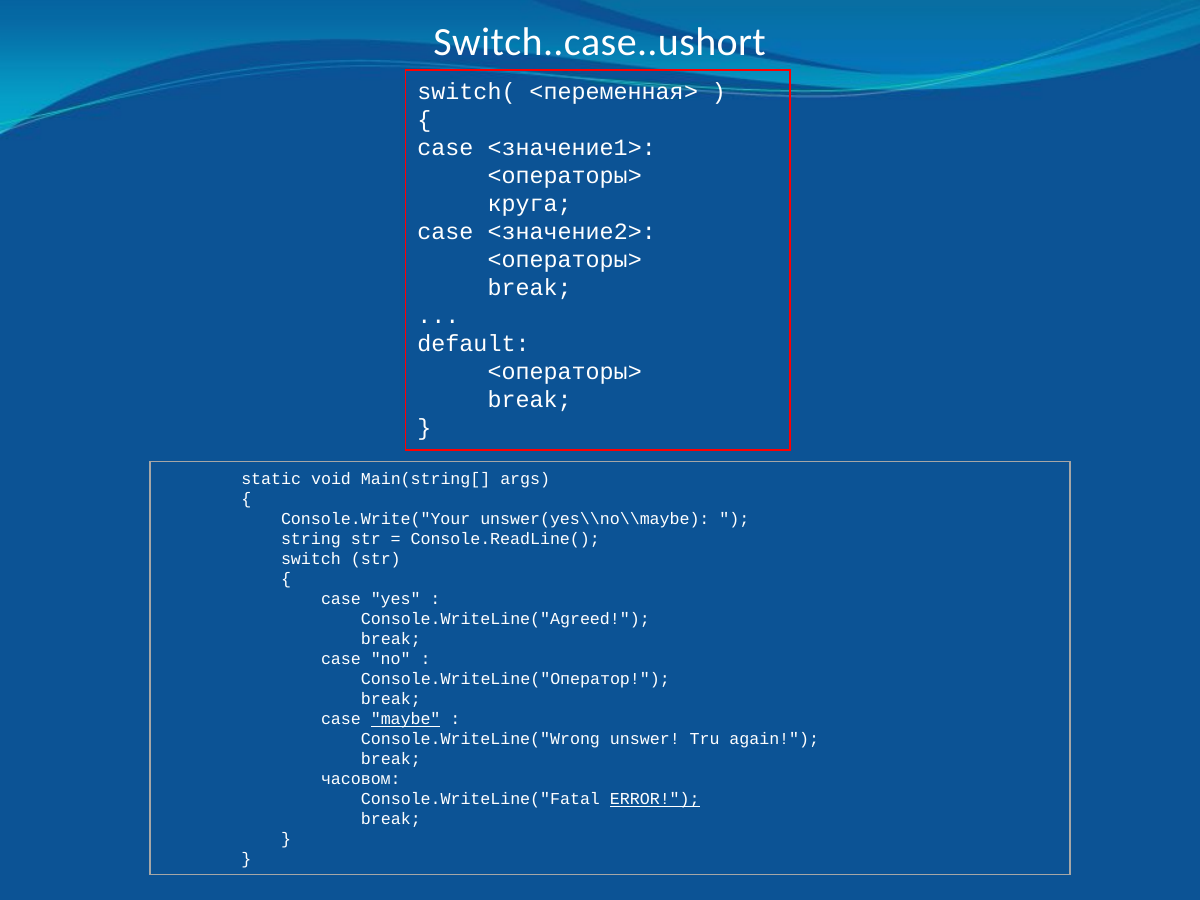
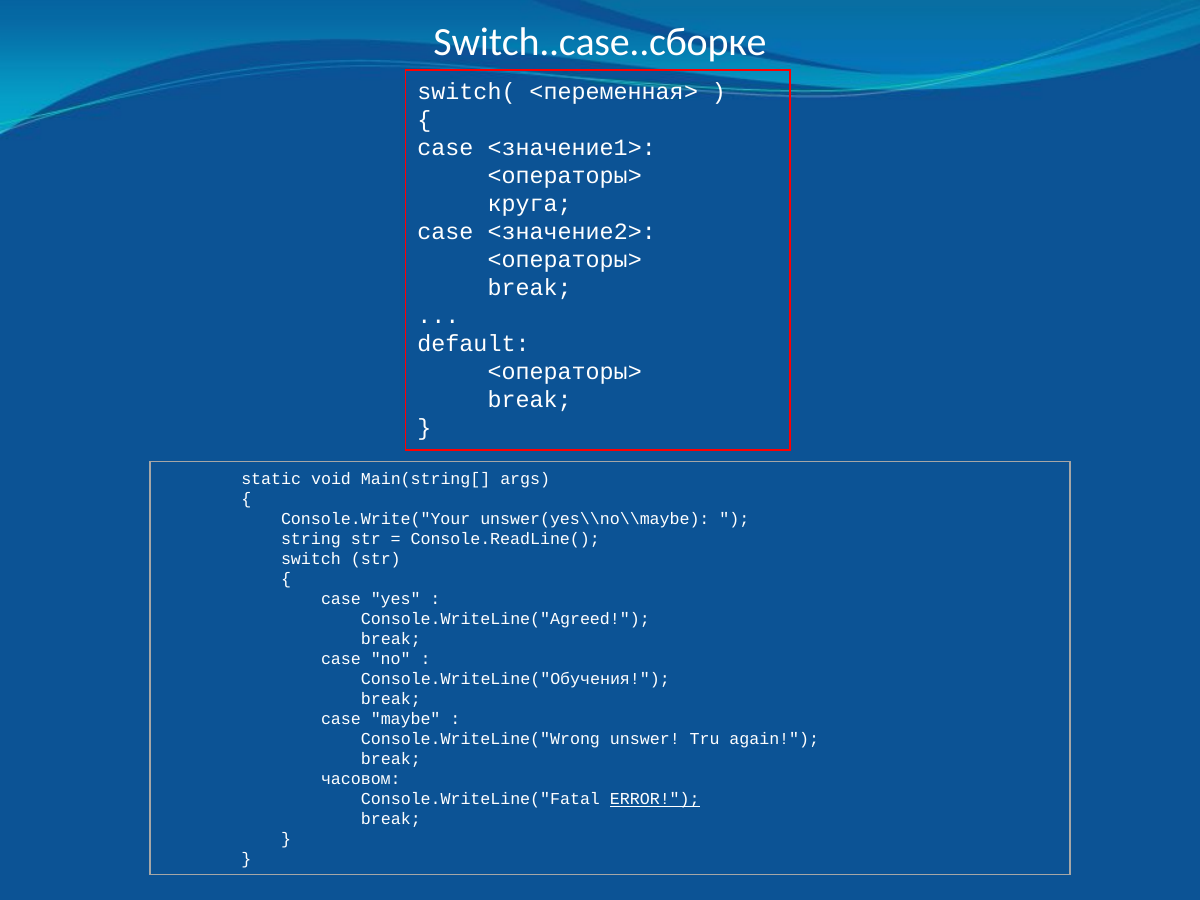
Switch..case..ushort: Switch..case..ushort -> Switch..case..сборке (600, 42)
Console.WriteLine("Оператор: Console.WriteLine("Оператор -> Console.WriteLine("Обучения (515, 679)
maybe underline: present -> none (406, 719)
